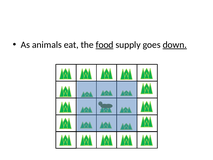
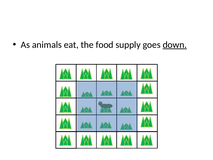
food underline: present -> none (105, 45)
